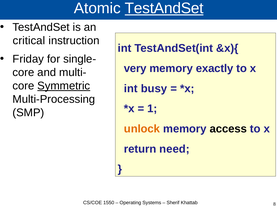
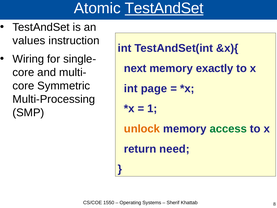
critical: critical -> values (29, 41)
Friday: Friday -> Wiring (28, 59)
very: very -> next (135, 68)
Symmetric underline: present -> none (64, 86)
busy: busy -> page (154, 88)
access colour: black -> green (228, 129)
